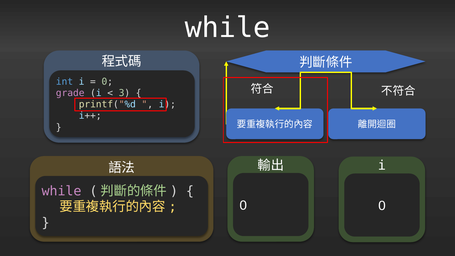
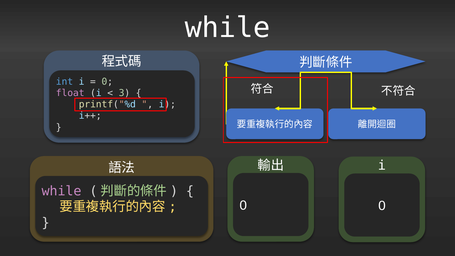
grade: grade -> float (70, 93)
